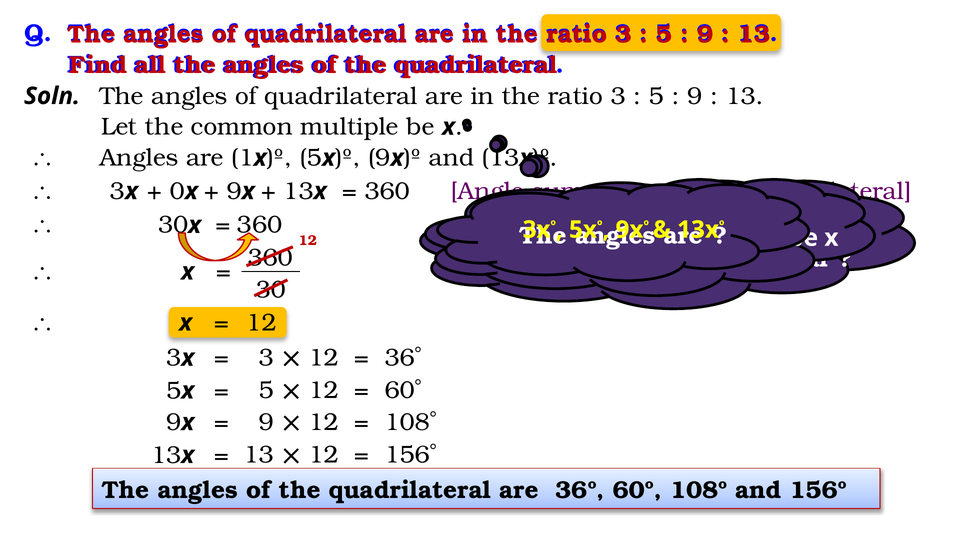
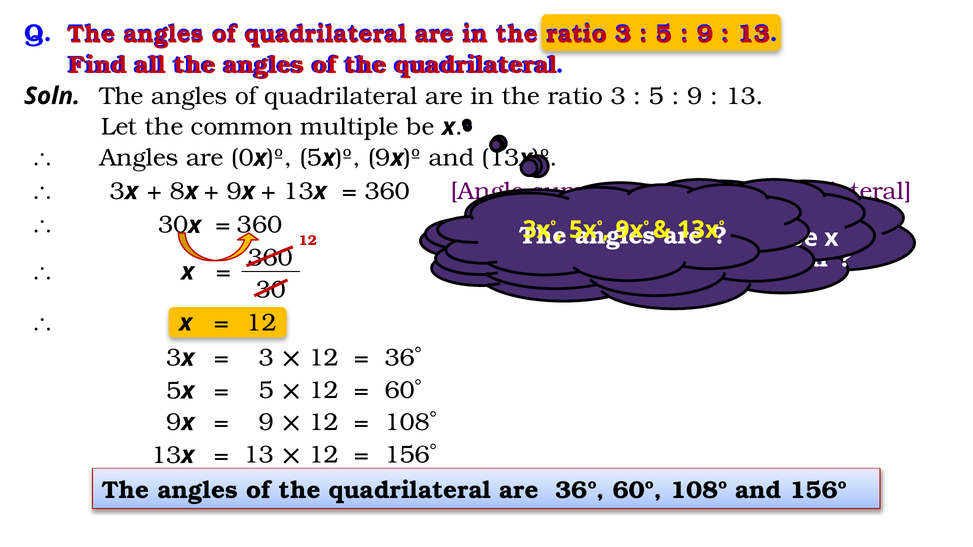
1: 1 -> 0 (242, 158)
0: 0 -> 8 (177, 191)
